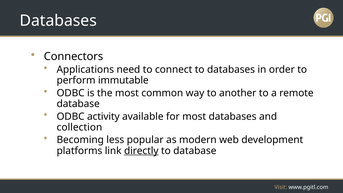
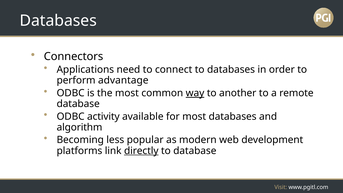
immutable: immutable -> advantage (123, 80)
way underline: none -> present (195, 93)
collection: collection -> algorithm (79, 127)
